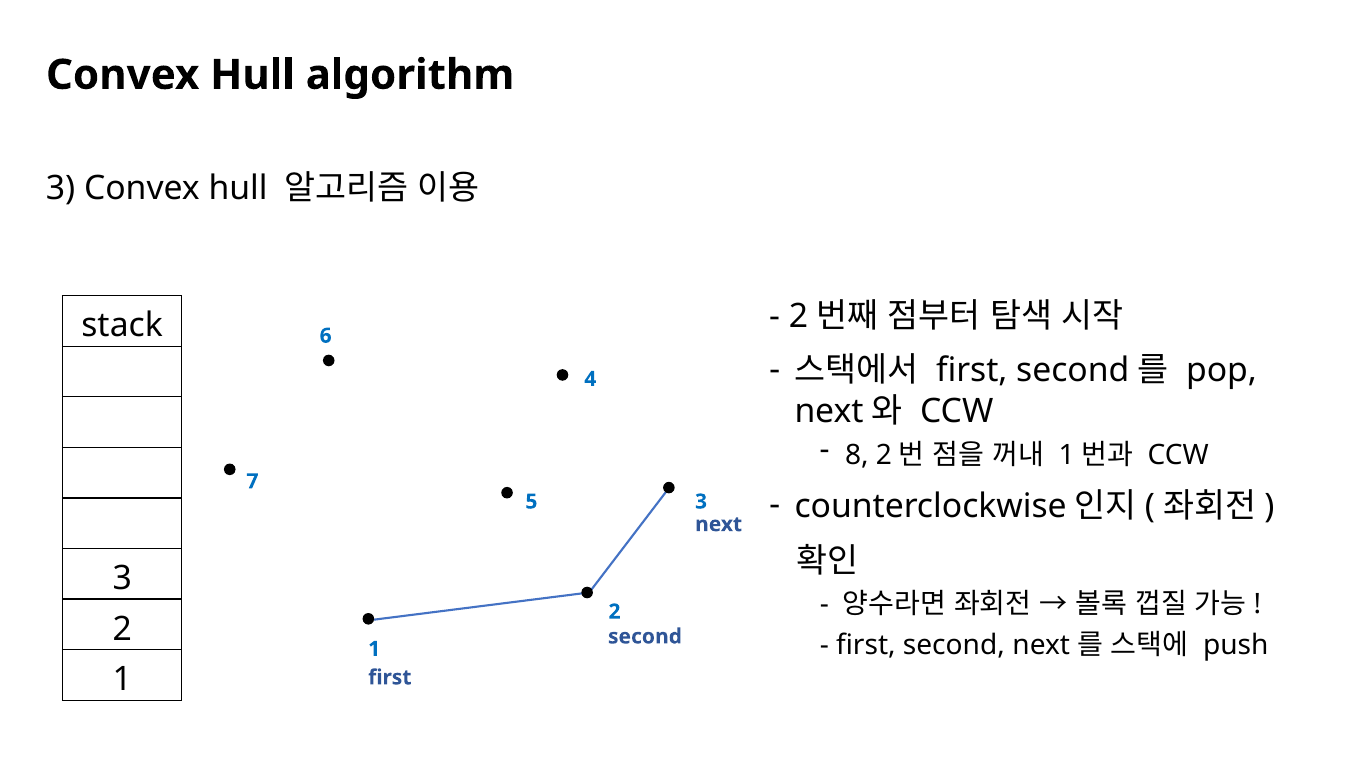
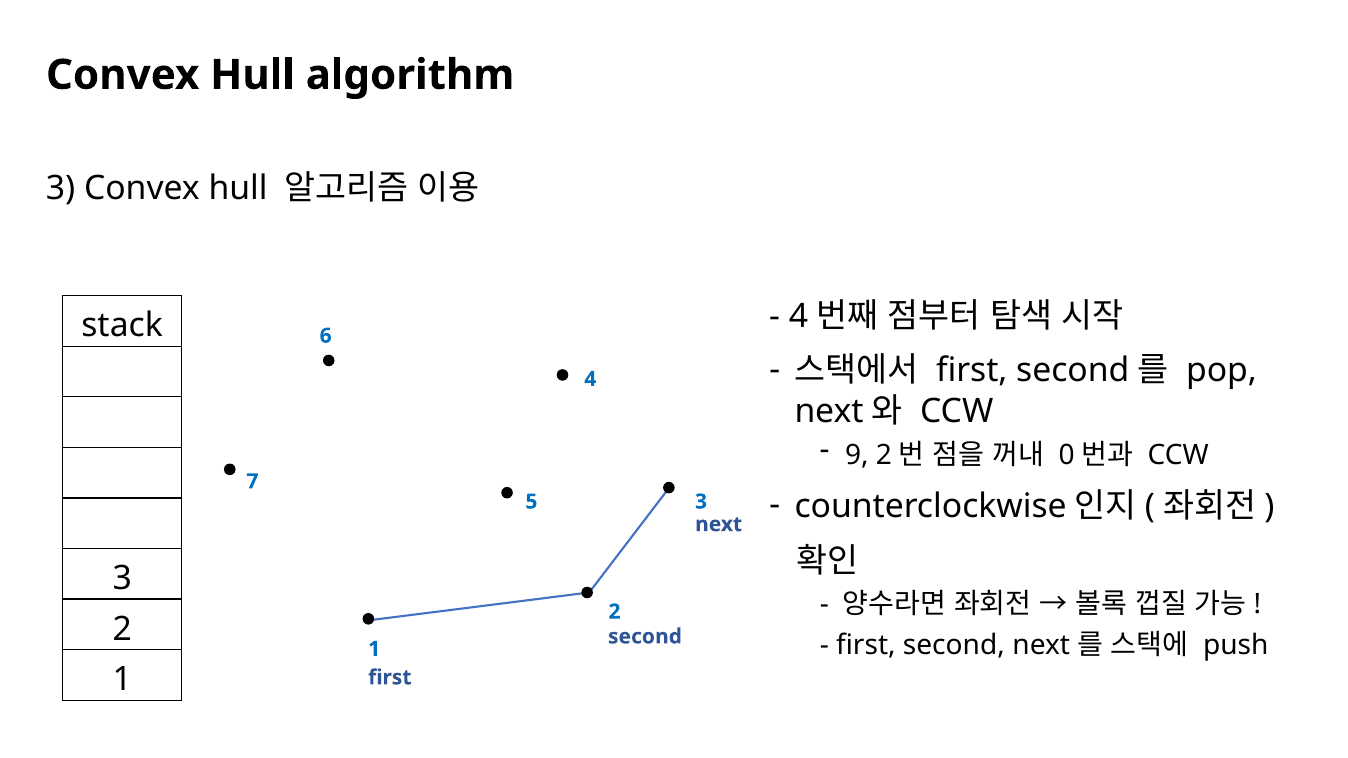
2: 2 -> 4 (798, 316)
8: 8 -> 9 (857, 455)
1: 1 -> 0 (1067, 455)
